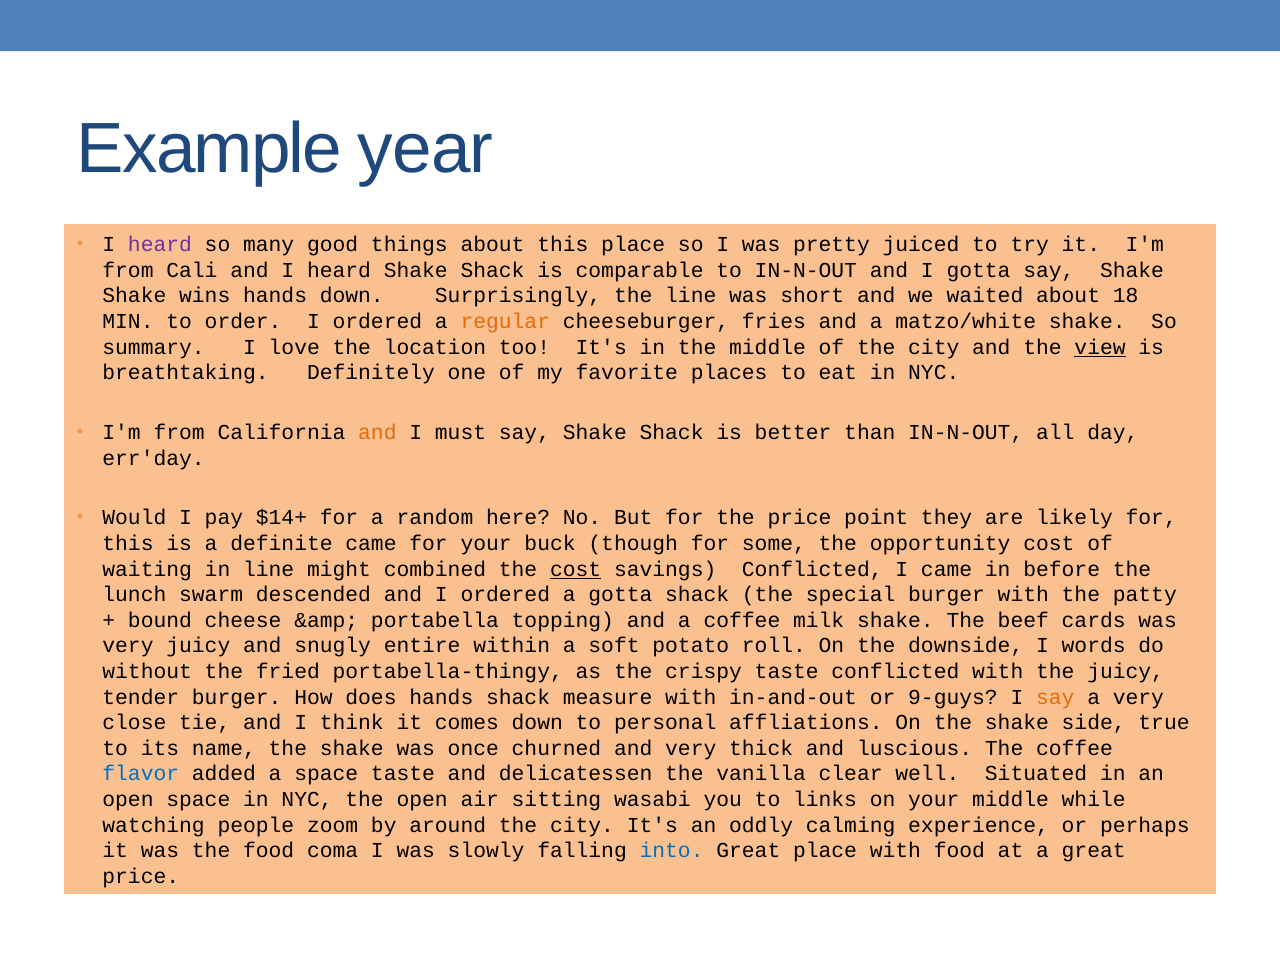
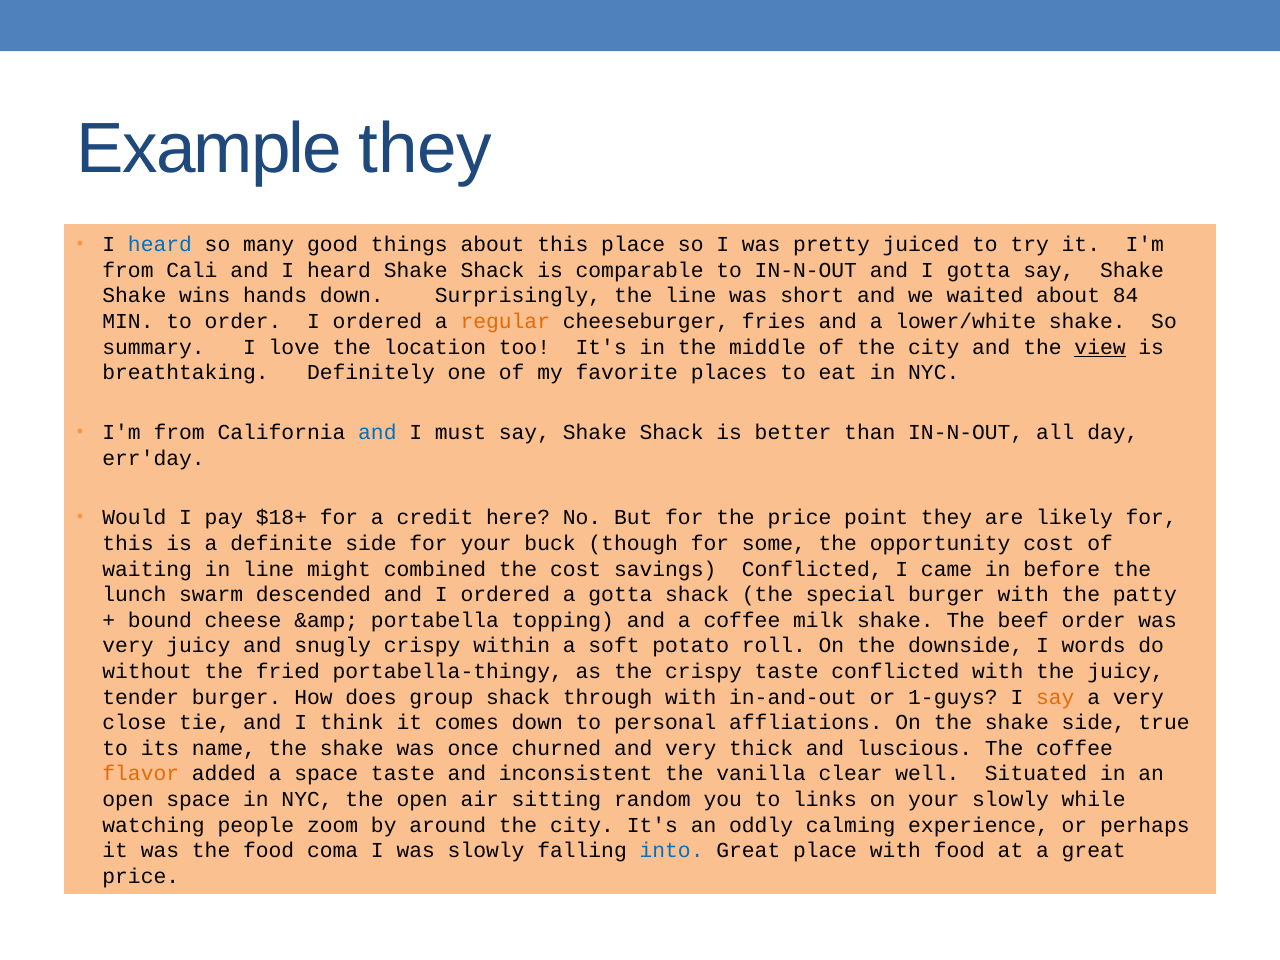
Example year: year -> they (425, 149)
heard colour: purple -> blue (160, 245)
18: 18 -> 84 (1126, 296)
matzo/white: matzo/white -> lower/white (966, 321)
and colour: orange -> blue (377, 432)
$14+: $14+ -> $18+ (281, 518)
random: random -> credit (435, 518)
definite came: came -> side (371, 543)
cost underline: present -> none (576, 569)
beef cards: cards -> order (1094, 620)
snugly entire: entire -> crispy (422, 646)
does hands: hands -> group (441, 697)
measure: measure -> through (608, 697)
9-guys: 9-guys -> 1-guys (953, 697)
flavor colour: blue -> orange (141, 774)
delicatessen: delicatessen -> inconsistent (576, 774)
wasabi: wasabi -> random (652, 799)
your middle: middle -> slowly (1011, 799)
